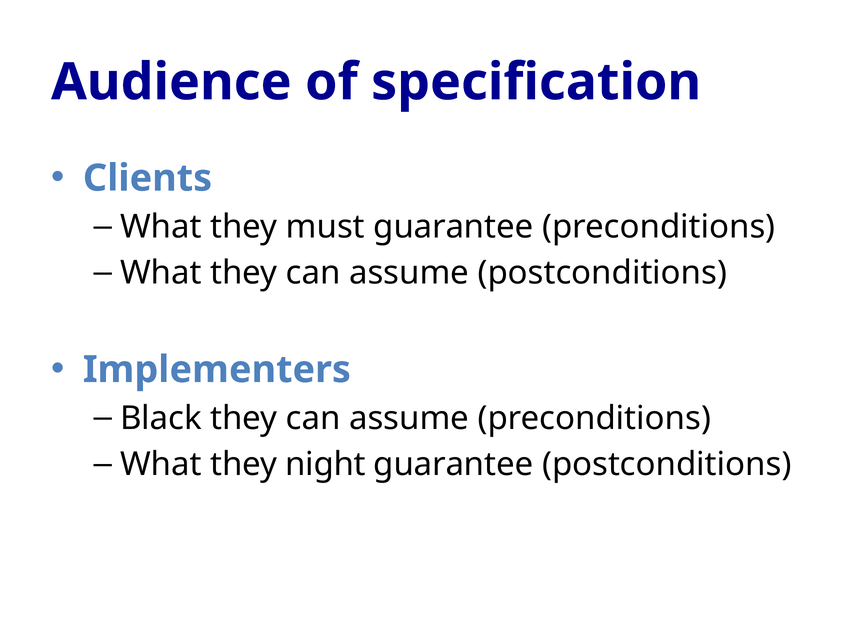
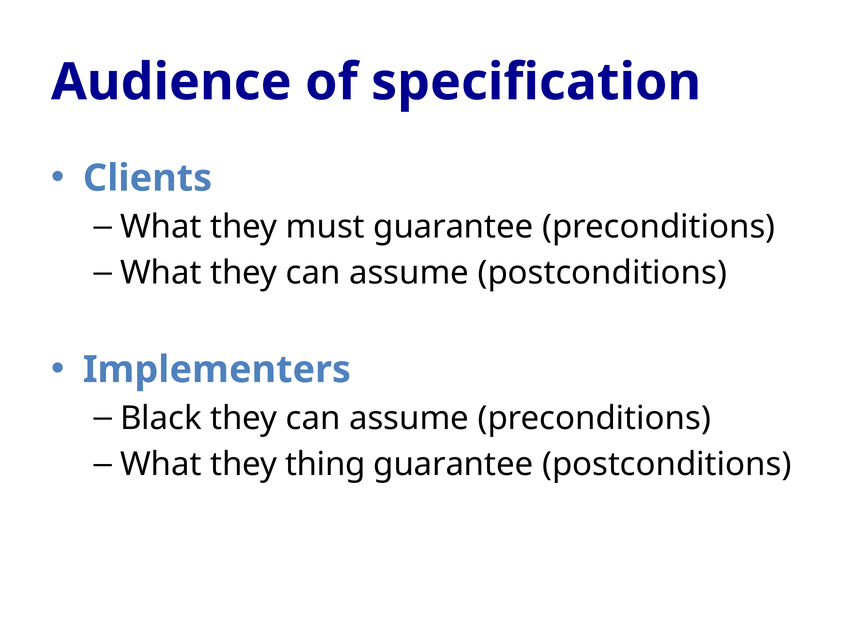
night: night -> thing (325, 465)
